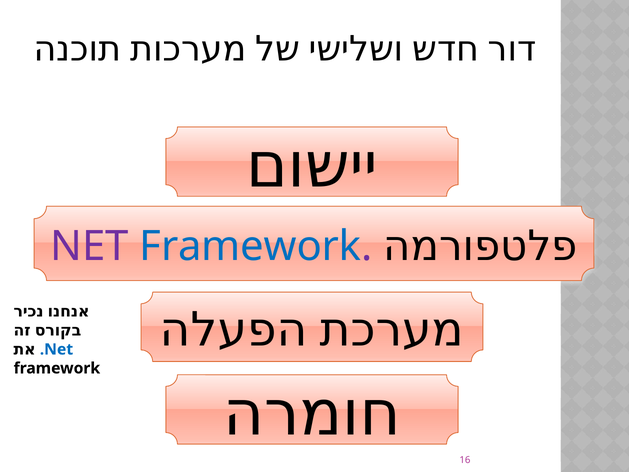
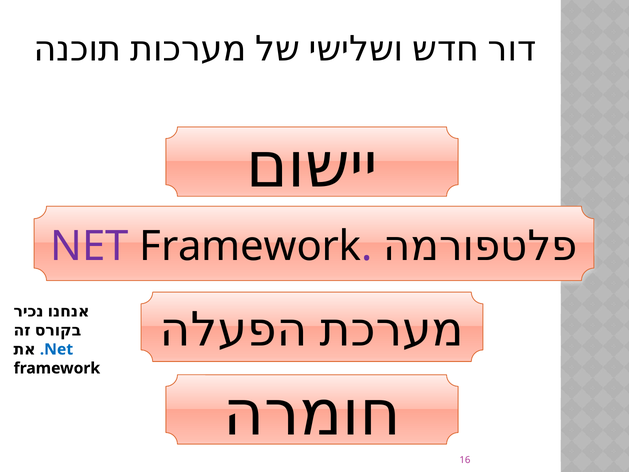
Framework colour: blue -> black (250, 246)
